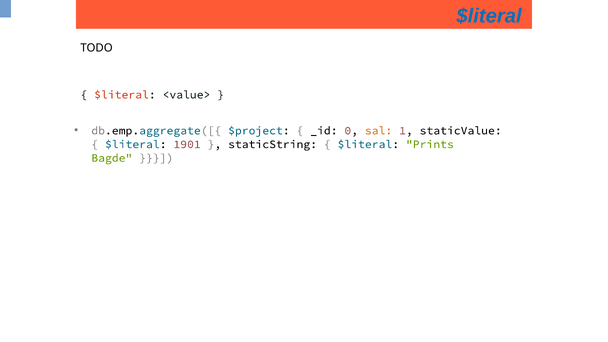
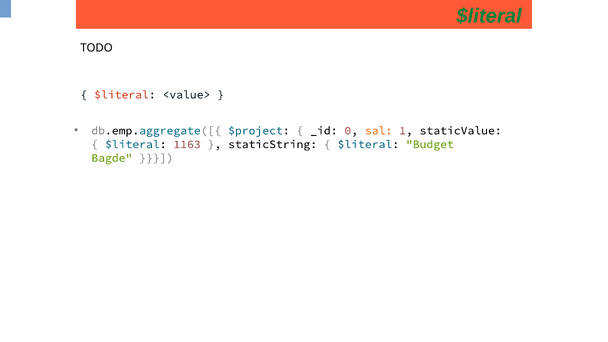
$literal colour: blue -> green (489, 16)
1901: 1901 -> 1163 (187, 144)
Prints: Prints -> Budget (430, 144)
